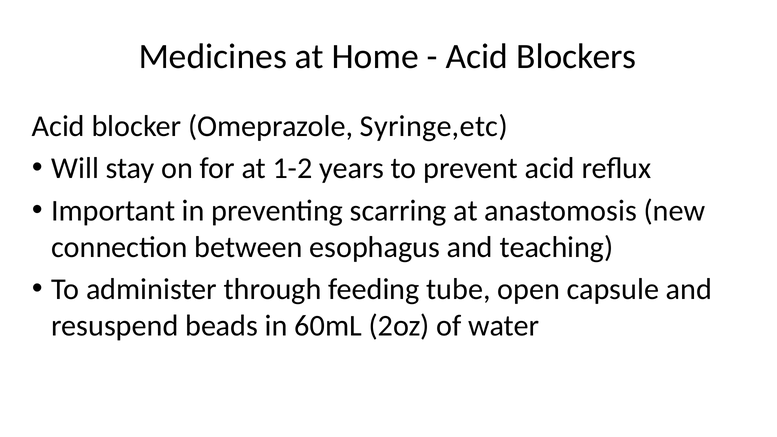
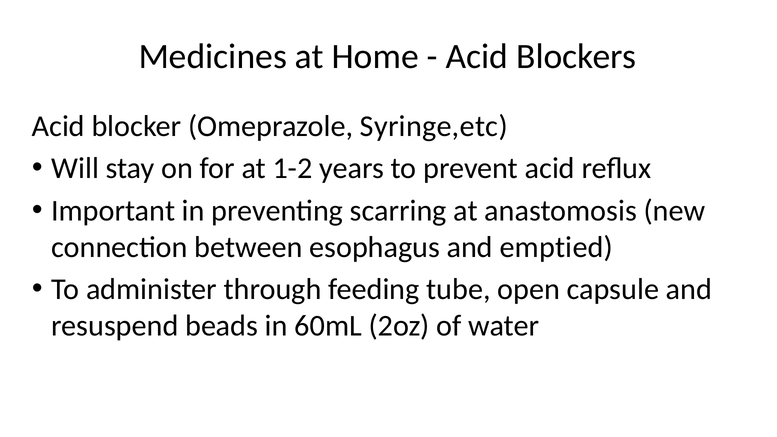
teaching: teaching -> emptied (556, 247)
